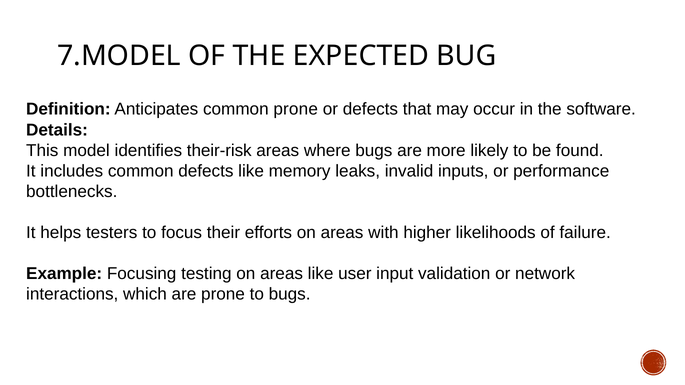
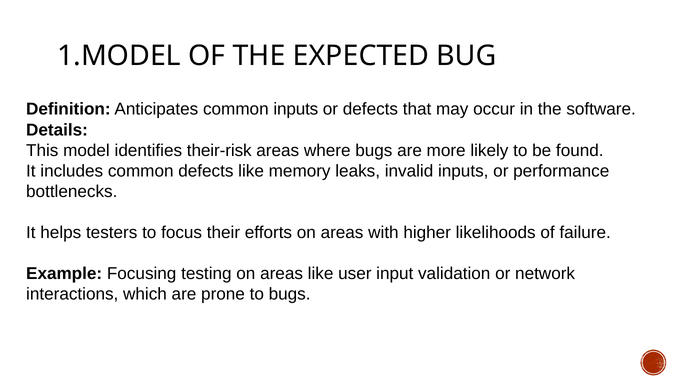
7.MODEL: 7.MODEL -> 1.MODEL (119, 56)
common prone: prone -> inputs (296, 109)
